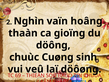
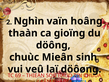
Cuøng: Cuøng -> Mieân (58, 57)
